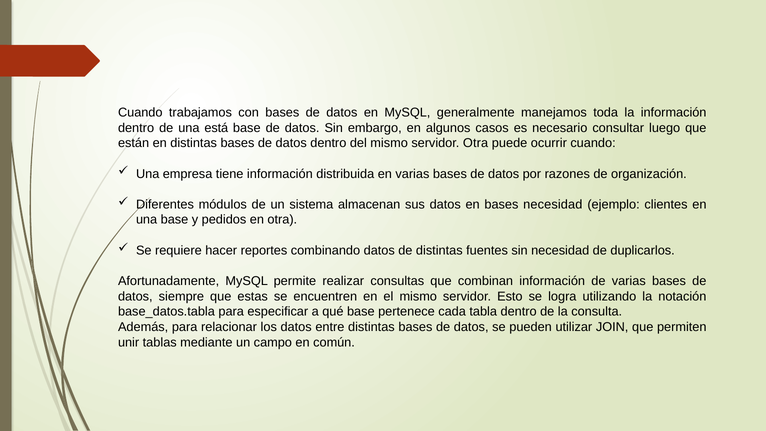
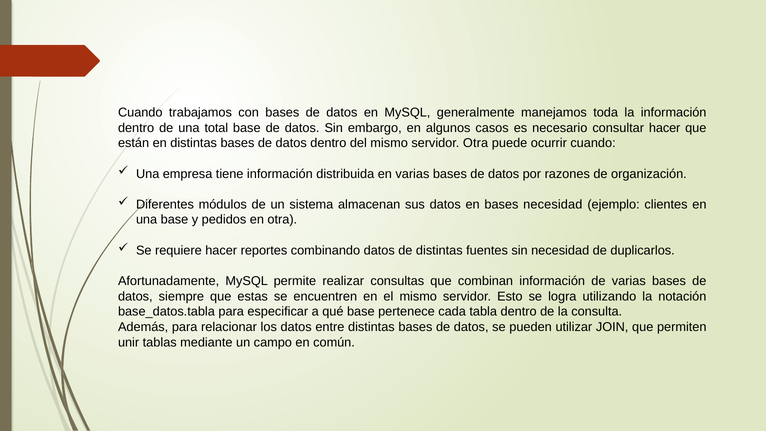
está: está -> total (216, 128)
consultar luego: luego -> hacer (665, 128)
